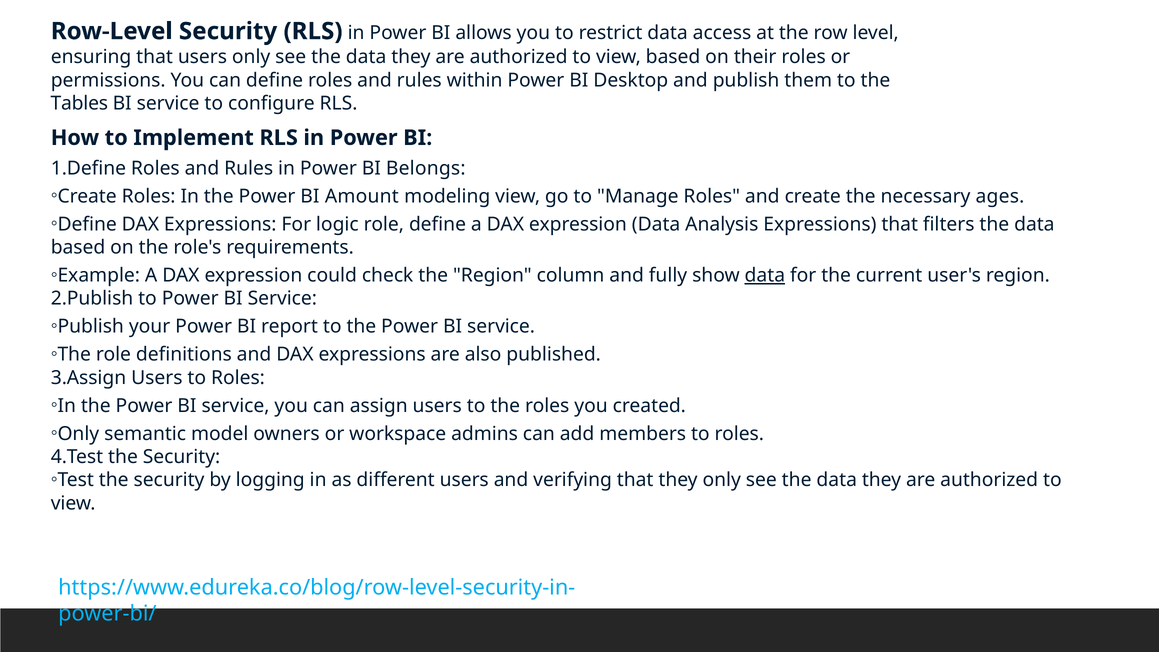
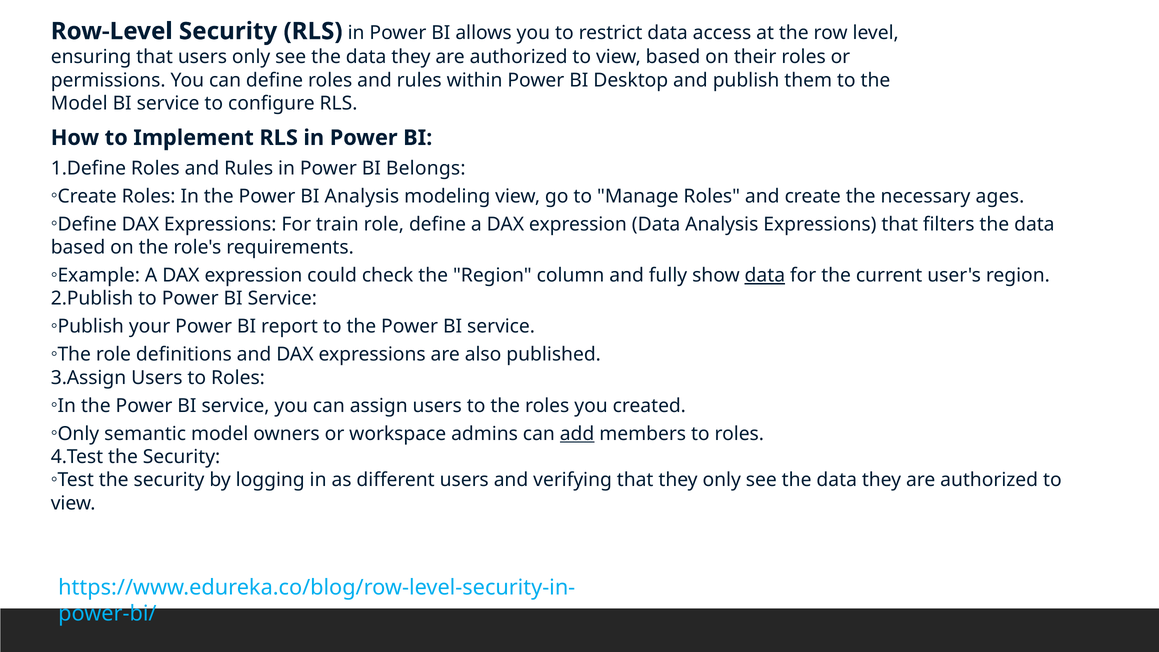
Tables: Tables -> Model (79, 103)
BI Amount: Amount -> Analysis (362, 196)
logic: logic -> train (337, 224)
add underline: none -> present (577, 434)
